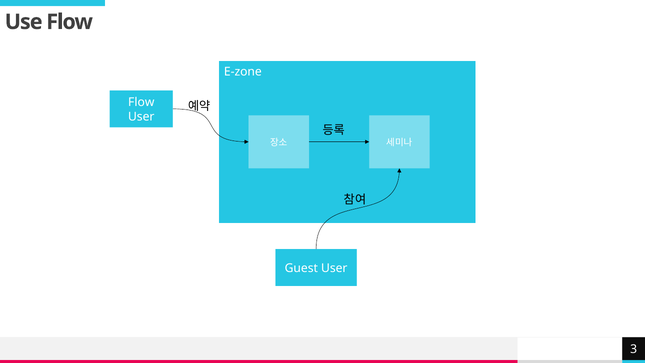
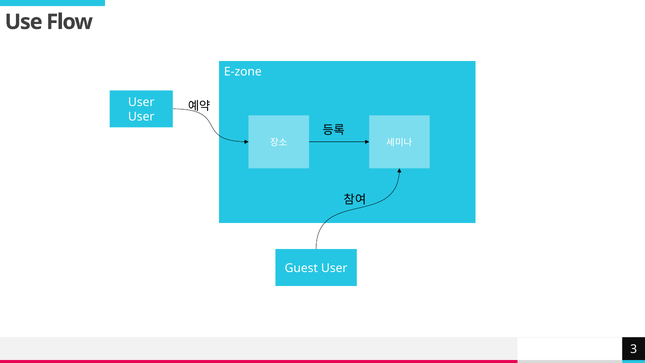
Flow: Flow -> User (141, 102)
